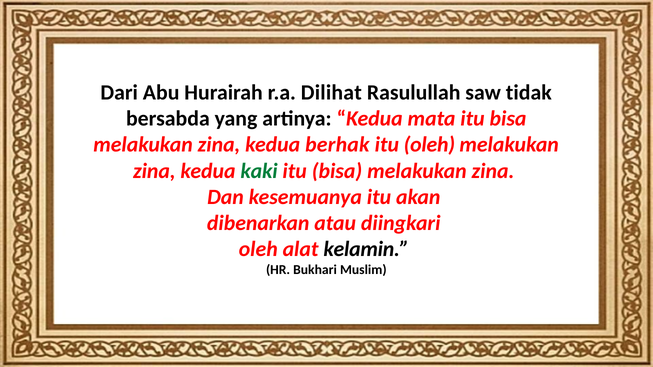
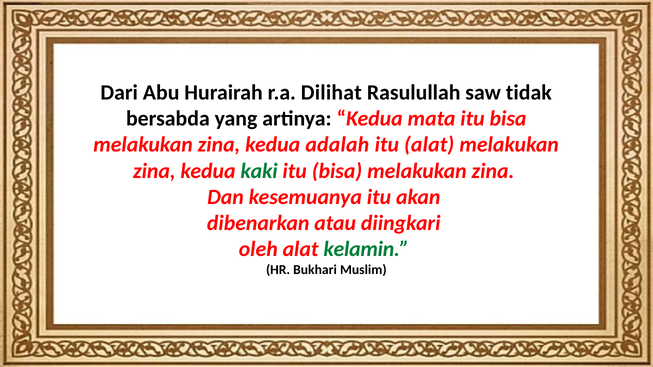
berhak: berhak -> adalah (337, 145)
itu oleh: oleh -> alat (429, 145)
kelamin colour: black -> green (366, 249)
